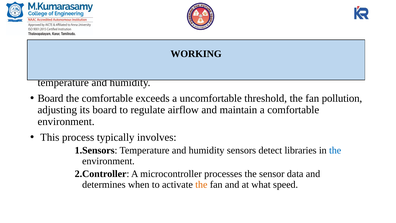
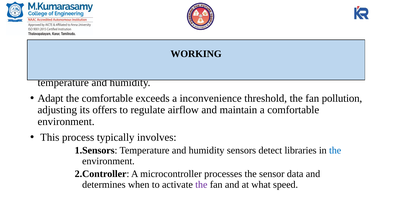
Board: Board -> Adapt (50, 98)
uncomfortable: uncomfortable -> inconvenience (211, 98)
its board: board -> offers (105, 110)
the colour: orange -> purple (201, 184)
